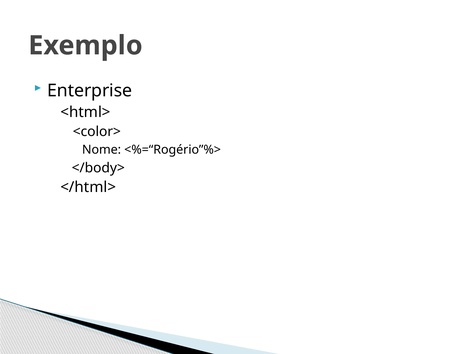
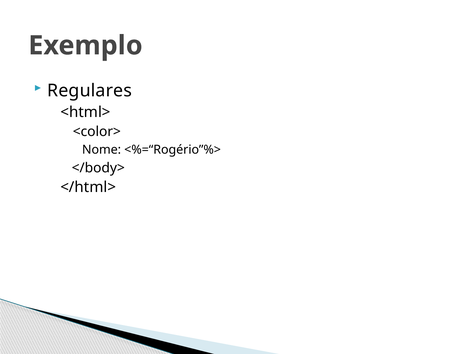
Enterprise: Enterprise -> Regulares (90, 91)
